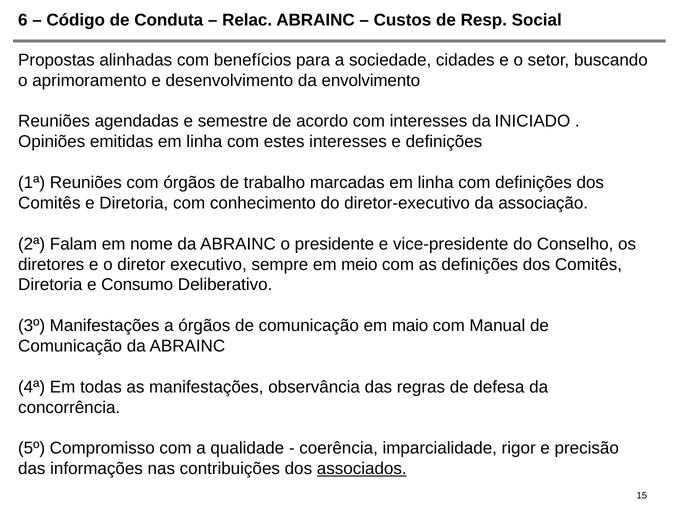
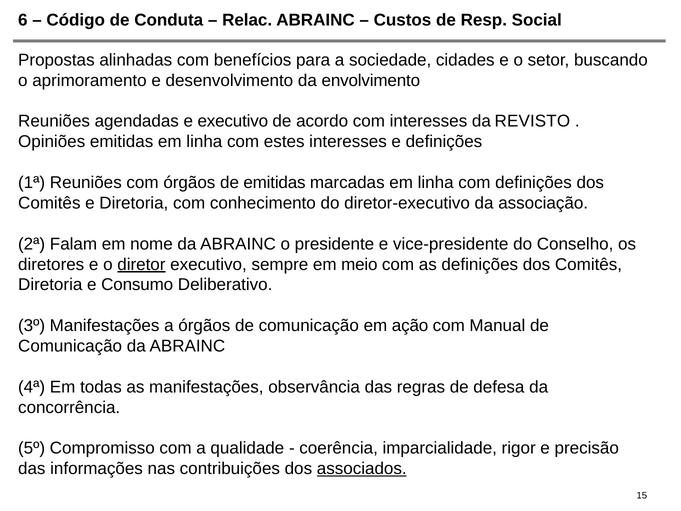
e semestre: semestre -> executivo (233, 121)
INICIADO: INICIADO -> REVISTO (532, 121)
de trabalho: trabalho -> emitidas (275, 183)
diretor underline: none -> present (141, 264)
maio: maio -> ação (410, 326)
